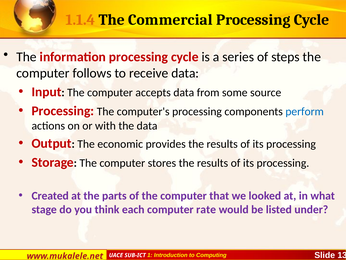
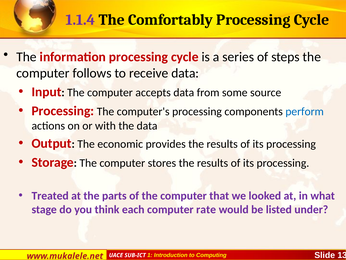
1.1.4 colour: orange -> purple (80, 20)
Commercial: Commercial -> Comfortably (170, 20)
Created: Created -> Treated (50, 195)
